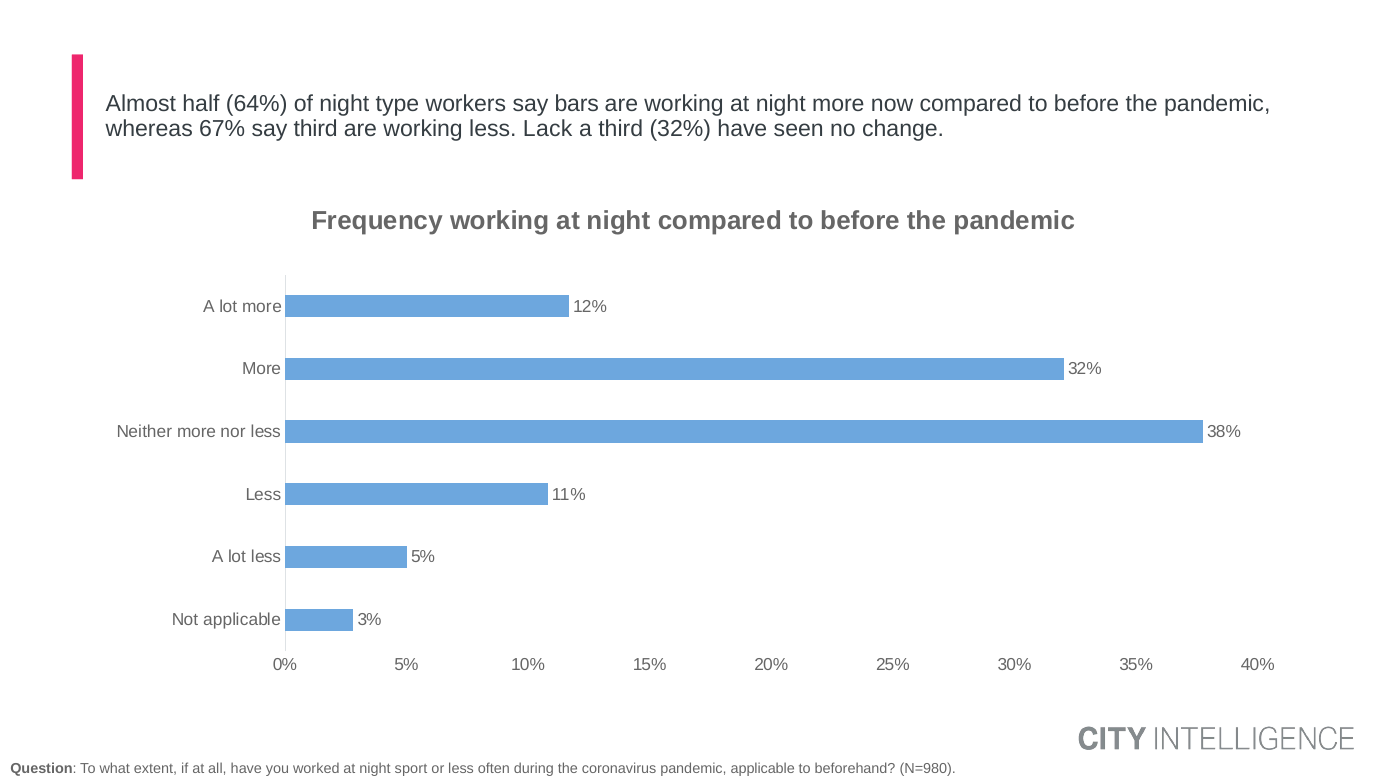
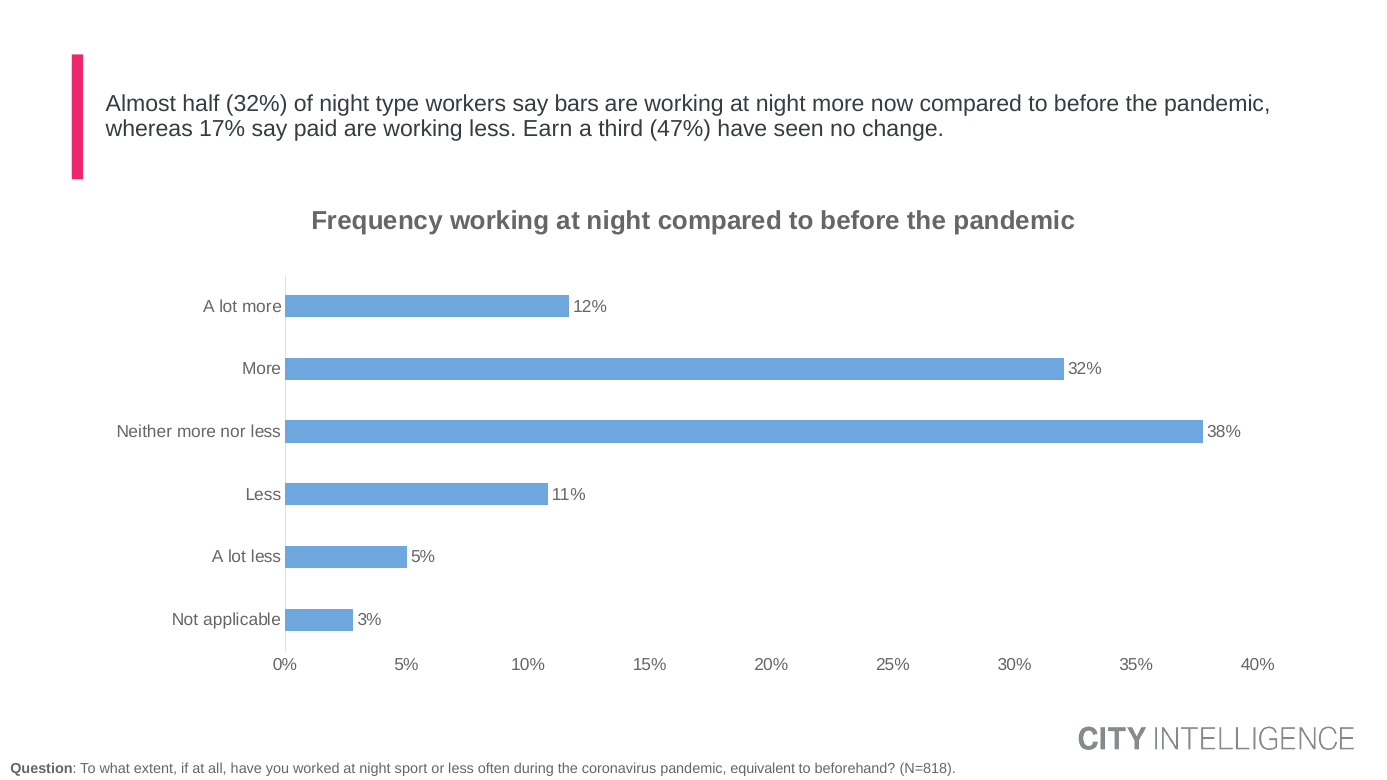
half 64%: 64% -> 32% (257, 104)
67%: 67% -> 17% (222, 129)
say third: third -> paid (316, 129)
Lack: Lack -> Earn (548, 129)
third 32%: 32% -> 47% (680, 129)
pandemic applicable: applicable -> equivalent (763, 769)
N=980: N=980 -> N=818 (928, 769)
